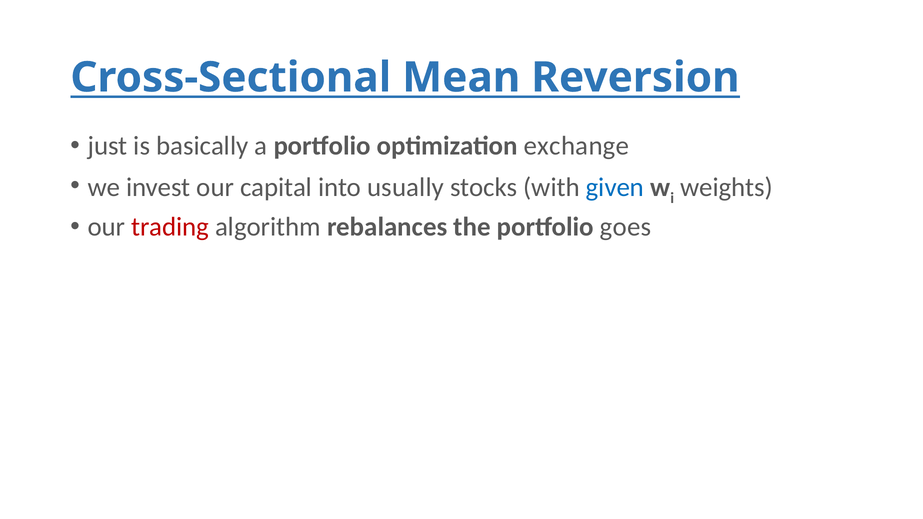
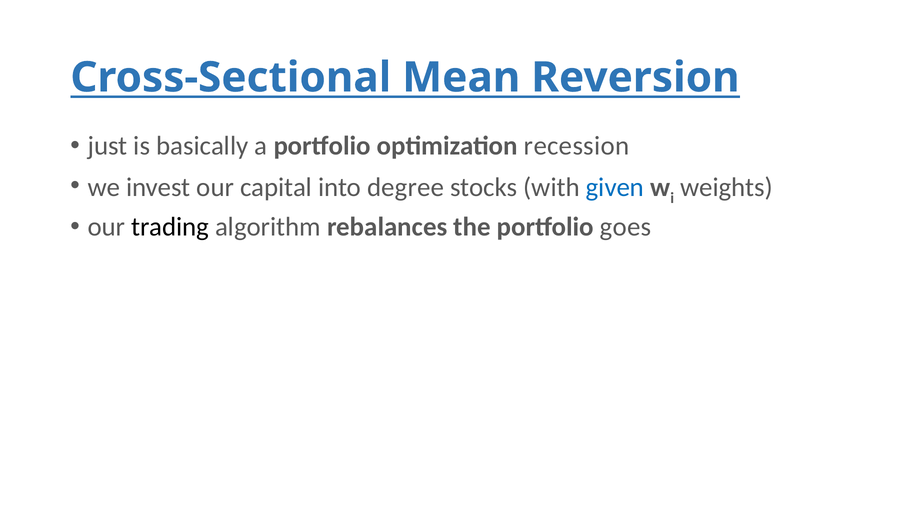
exchange: exchange -> recession (577, 146)
usually: usually -> degree (406, 188)
trading colour: red -> black (170, 227)
